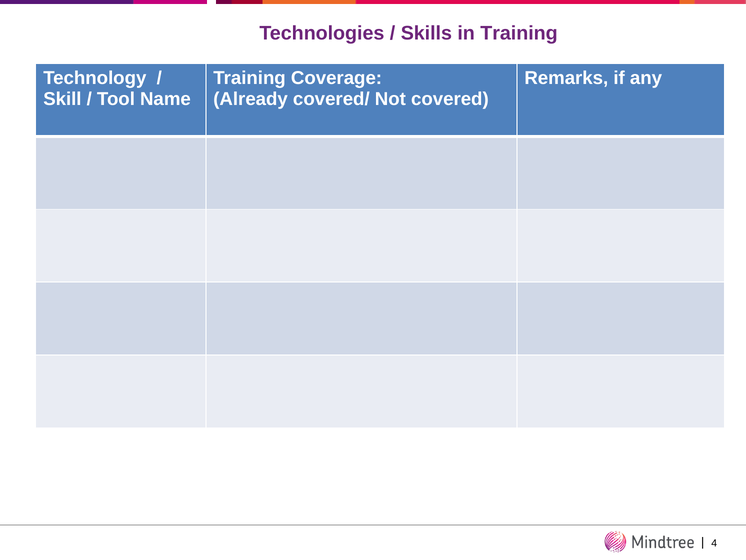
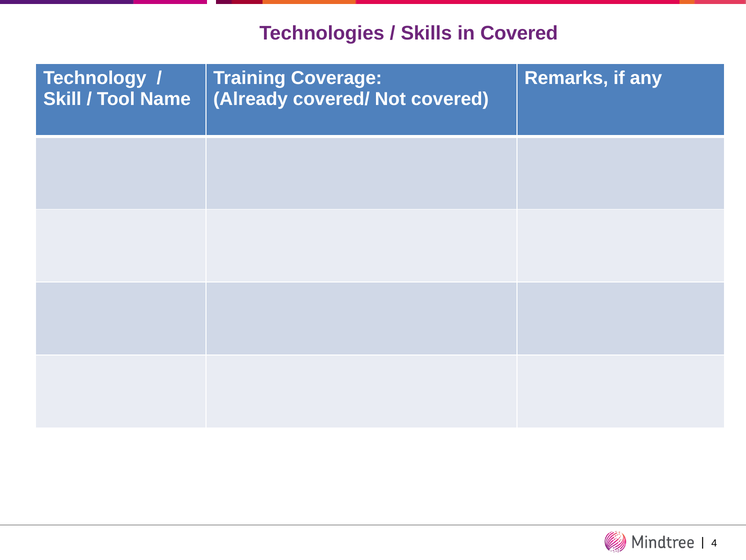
in Training: Training -> Covered (519, 33)
